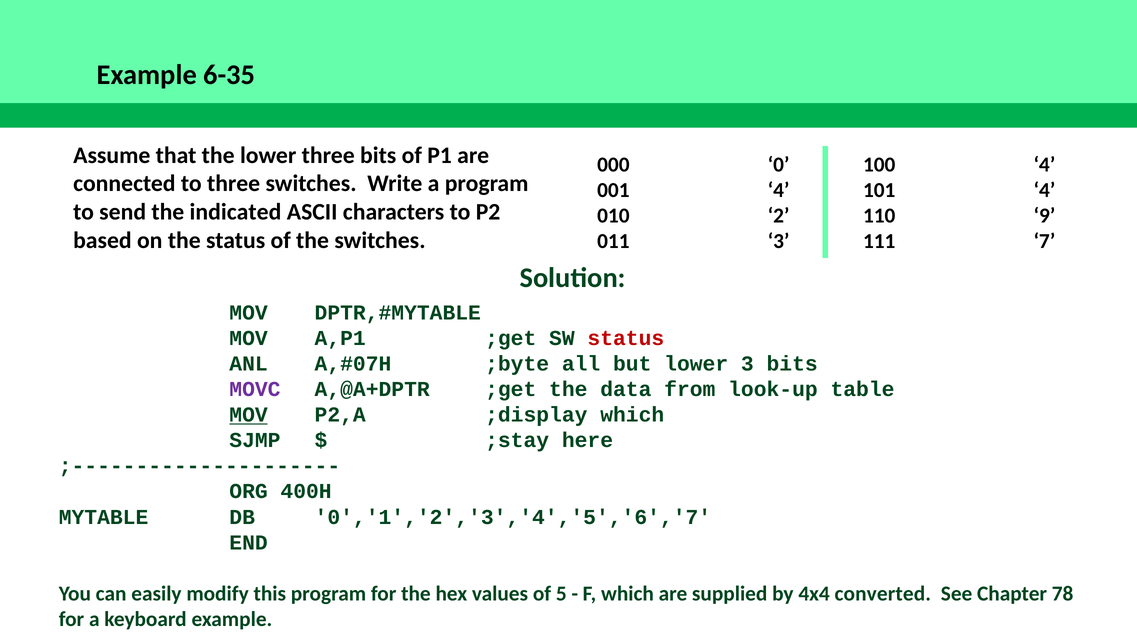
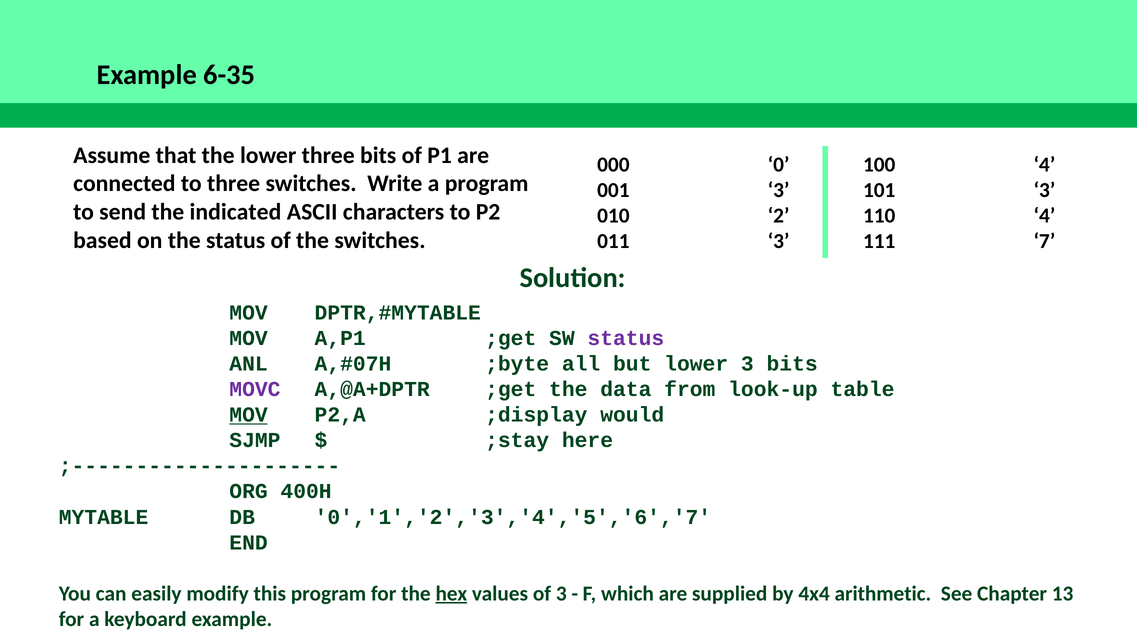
001 4: 4 -> 3 (779, 191)
101 4: 4 -> 3 (1044, 191)
110 9: 9 -> 4 (1044, 216)
status colour: red -> purple (626, 338)
;display which: which -> would (632, 415)
hex underline: none -> present (451, 594)
of 5: 5 -> 3 (561, 594)
converted: converted -> arithmetic (883, 594)
78: 78 -> 13 (1063, 594)
